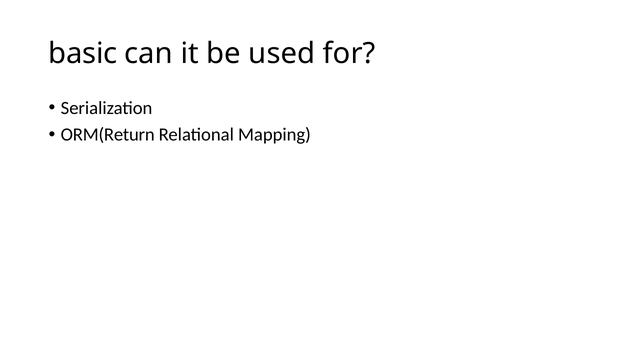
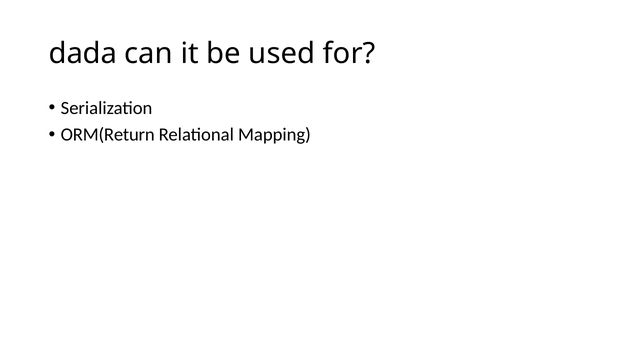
basic: basic -> dada (83, 54)
